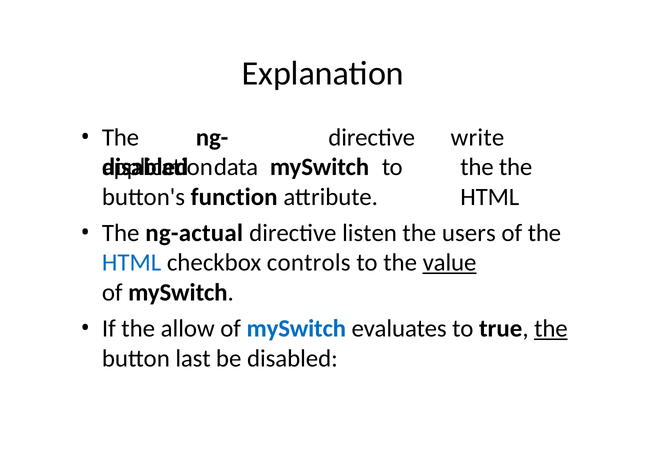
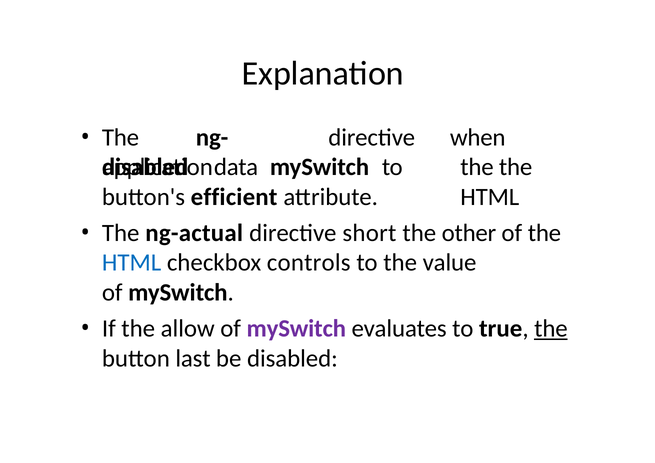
write: write -> when (478, 137)
function: function -> efficient (234, 197)
listen: listen -> short (369, 233)
users: users -> other (469, 233)
value underline: present -> none (450, 263)
mySwitch colour: blue -> purple (296, 329)
